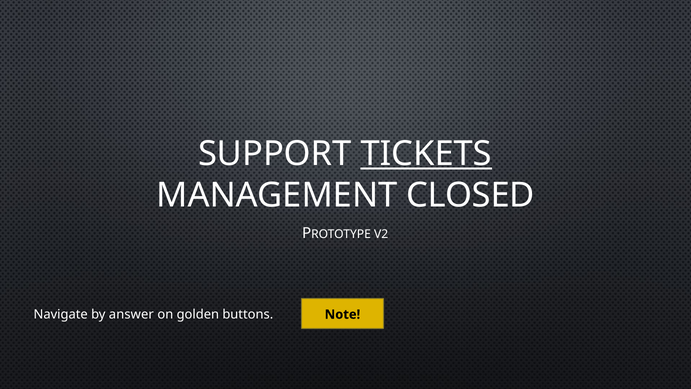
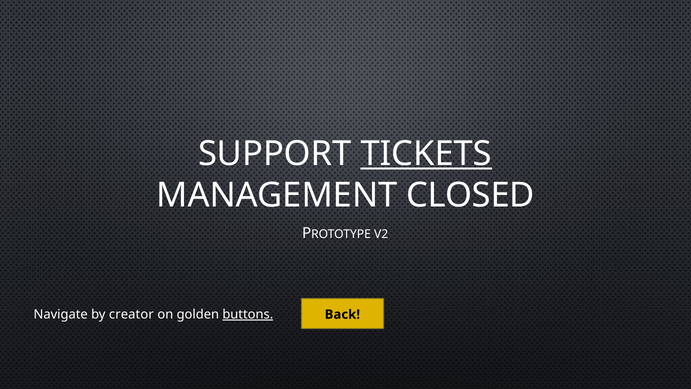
answer: answer -> creator (131, 314)
buttons underline: none -> present (248, 314)
Note: Note -> Back (342, 314)
